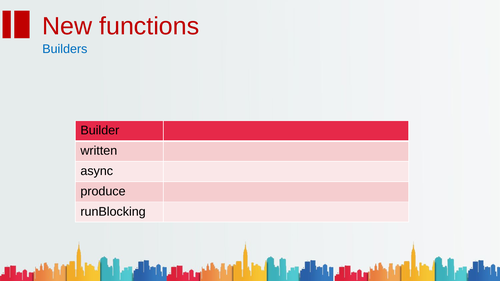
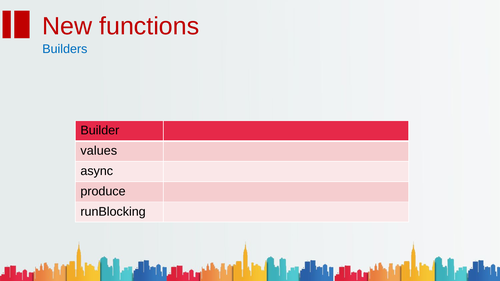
written: written -> values (99, 151)
